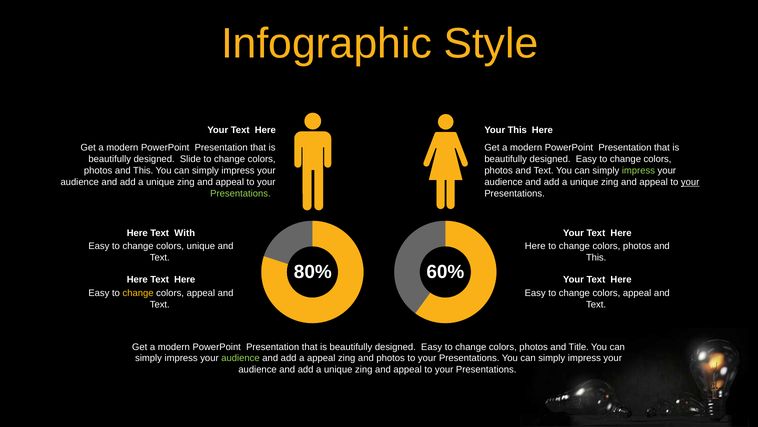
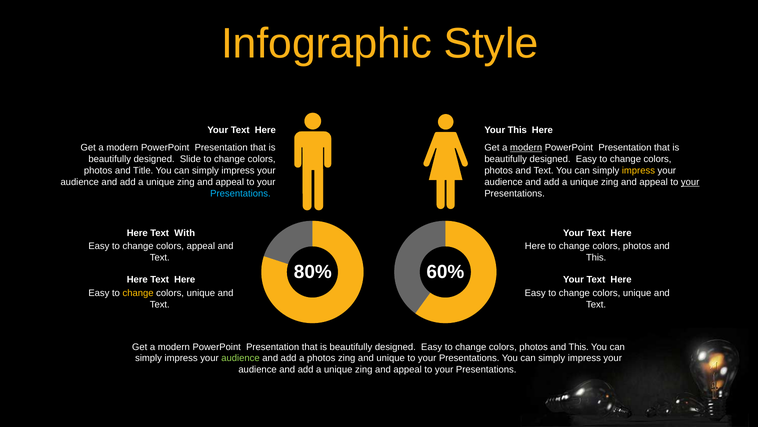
modern underline: none -> present (526, 148)
This: This -> Title (143, 170)
impress colour: light green -> yellow (638, 170)
Presentations colour: light green -> light blue (240, 193)
colors unique: unique -> appeal (201, 246)
appeal: appeal -> unique (201, 293)
appeal: appeal -> unique (637, 293)
Title: Title -> This (579, 346)
a appeal: appeal -> photos (321, 358)
and photos: photos -> unique (391, 358)
